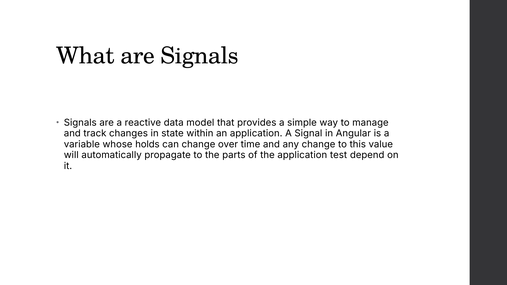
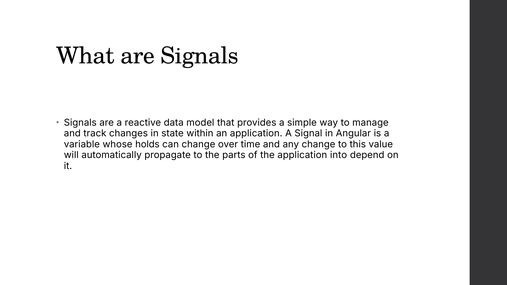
test: test -> into (339, 155)
